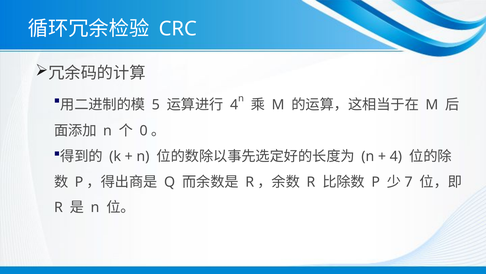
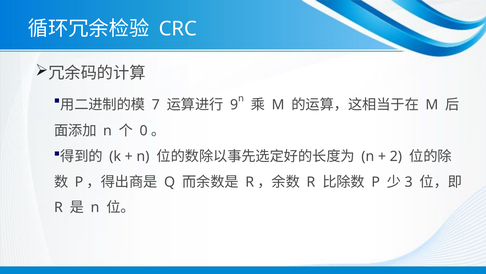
5: 5 -> 7 (156, 105)
4: 4 -> 9 (234, 105)
4: 4 -> 2 (396, 156)
7: 7 -> 3 (409, 182)
